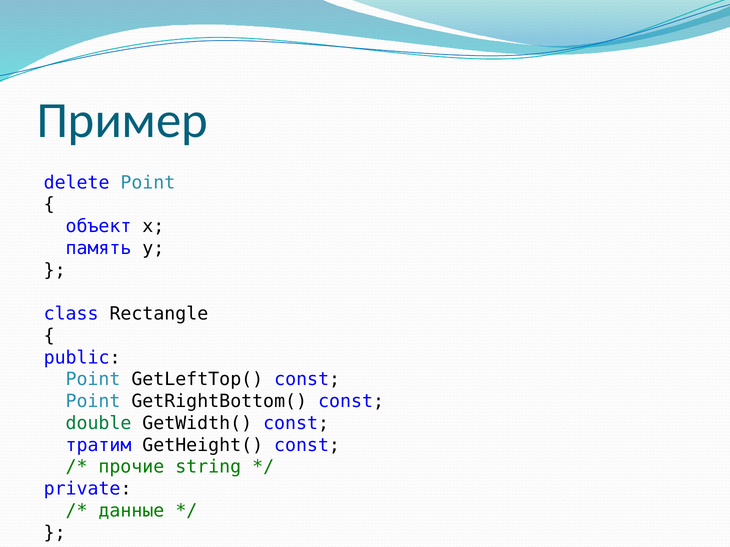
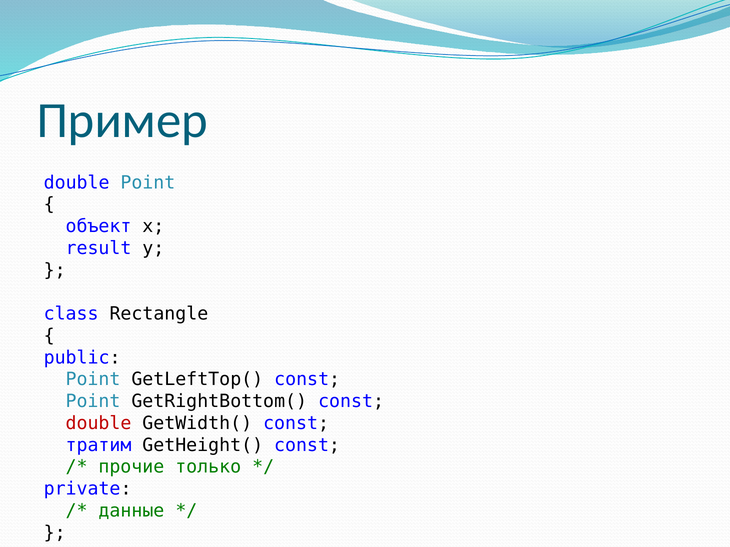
delete: delete -> double (77, 183)
память: память -> result (99, 248)
double colour: green -> red (99, 424)
string: string -> только (208, 467)
